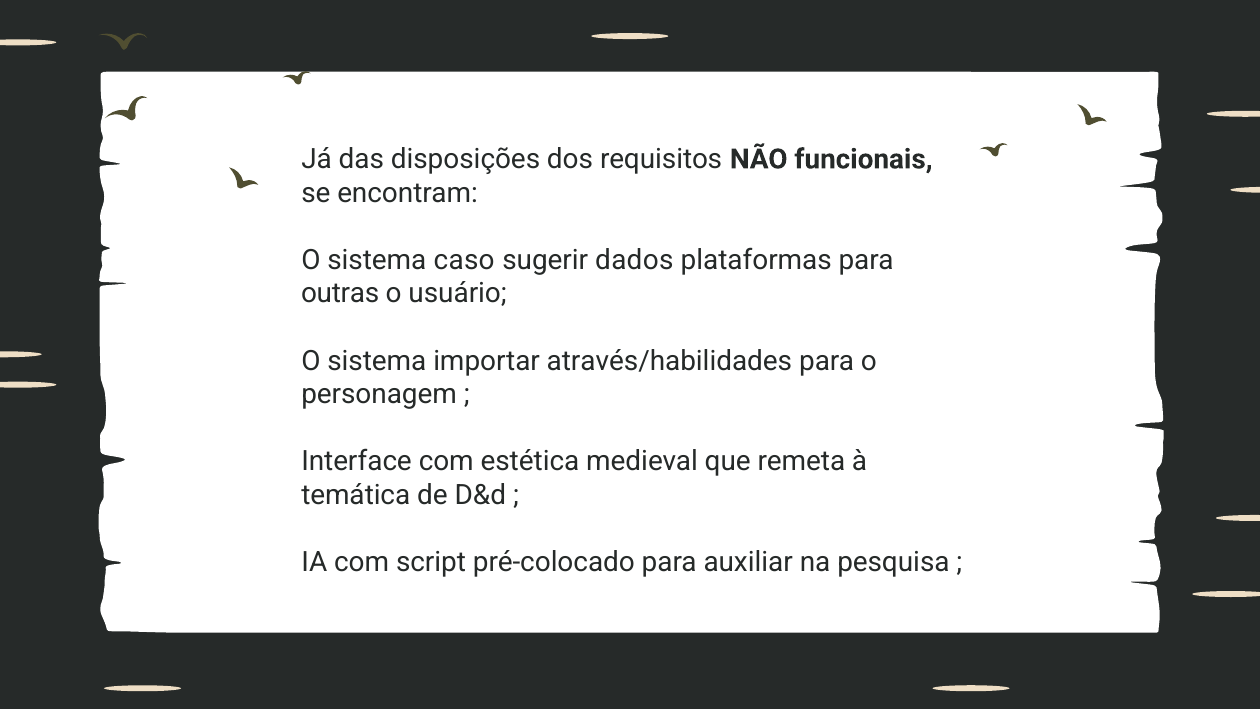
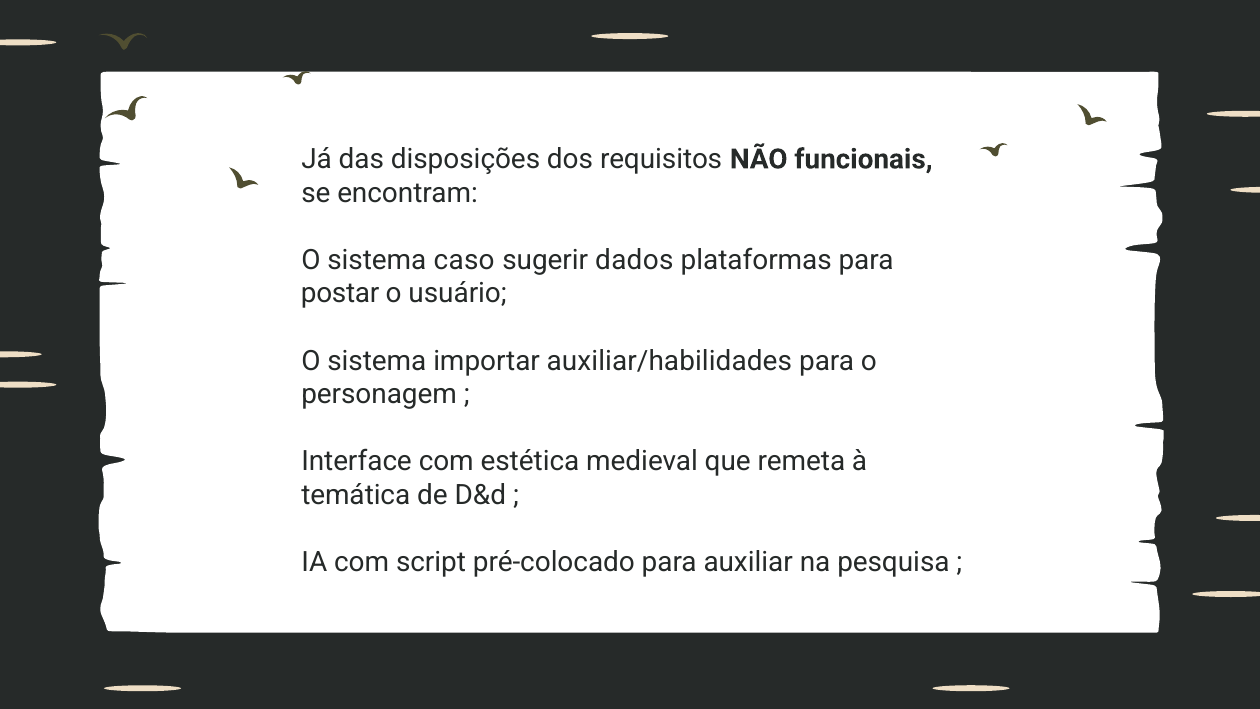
outras: outras -> postar (340, 294)
através/habilidades: através/habilidades -> auxiliar/habilidades (669, 361)
